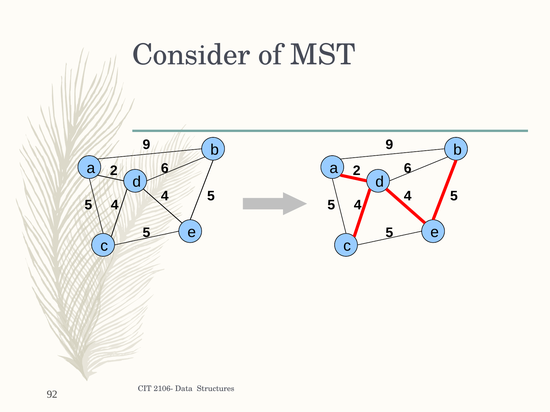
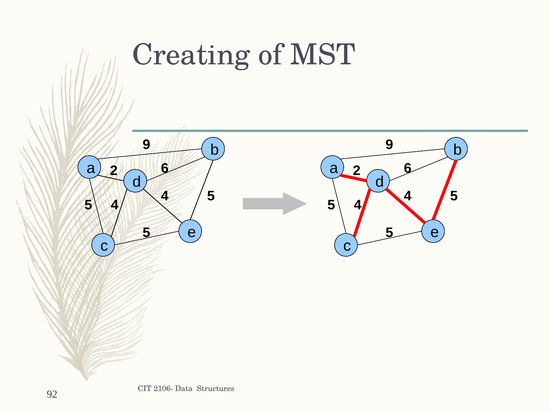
Consider: Consider -> Creating (191, 55)
